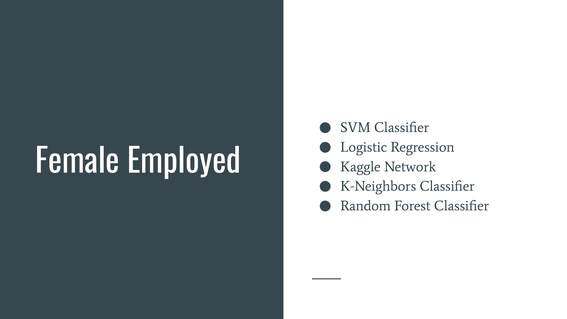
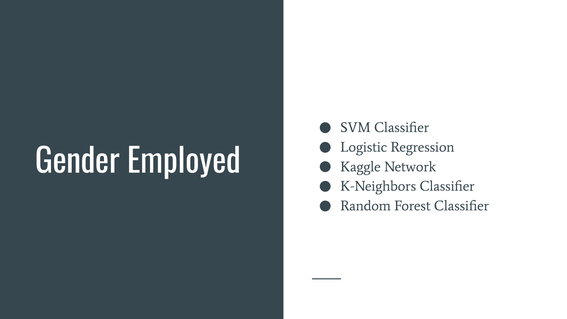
Female: Female -> Gender (77, 162)
